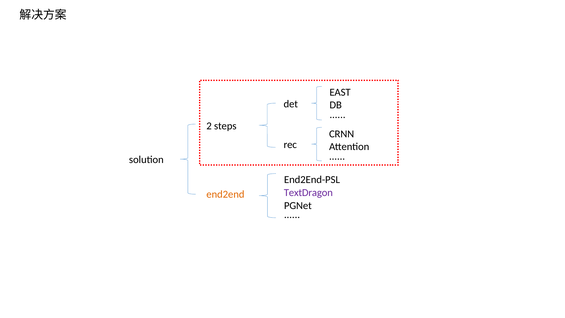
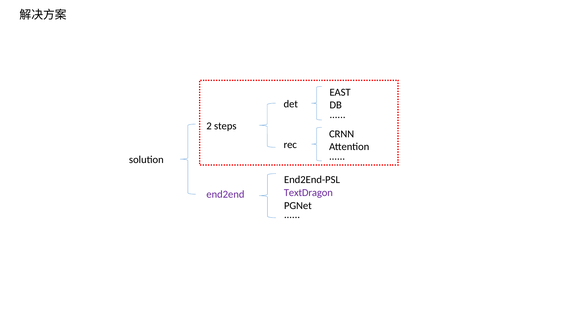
end2end colour: orange -> purple (225, 194)
